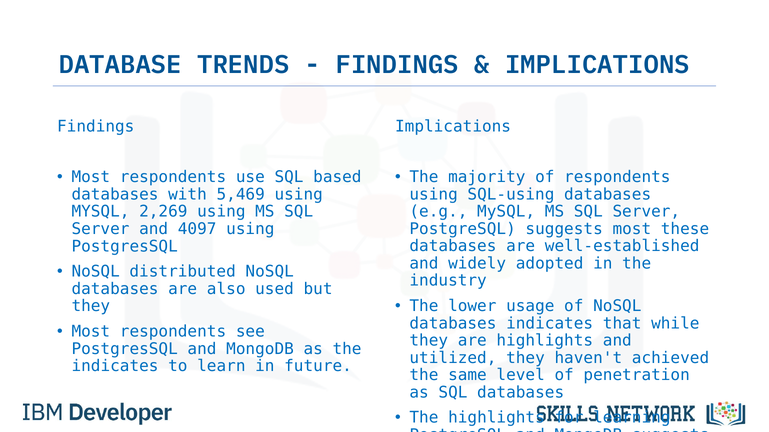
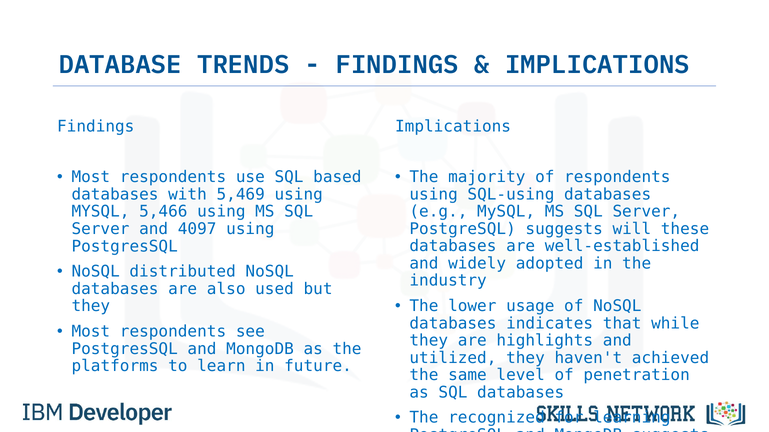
2,269: 2,269 -> 5,466 (163, 212)
suggests most: most -> will (632, 229)
indicates: indicates -> platforms (115, 367)
The highlights: highlights -> recognized (496, 418)
